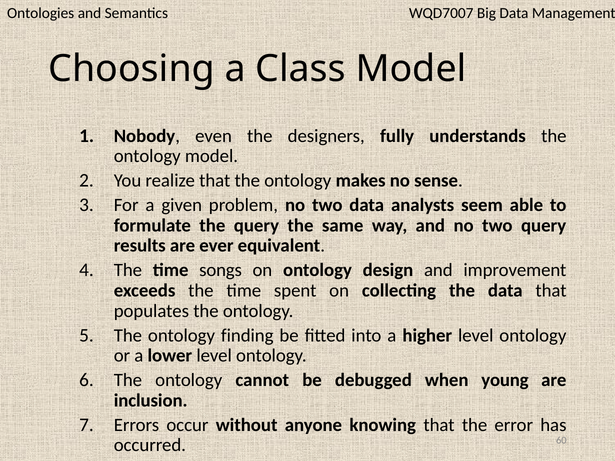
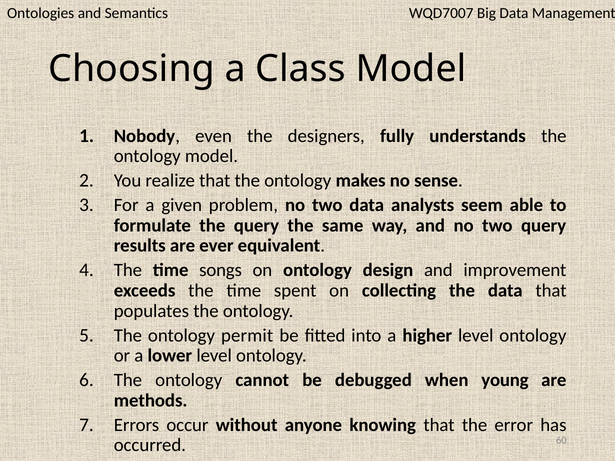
finding: finding -> permit (247, 336)
inclusion: inclusion -> methods (151, 401)
